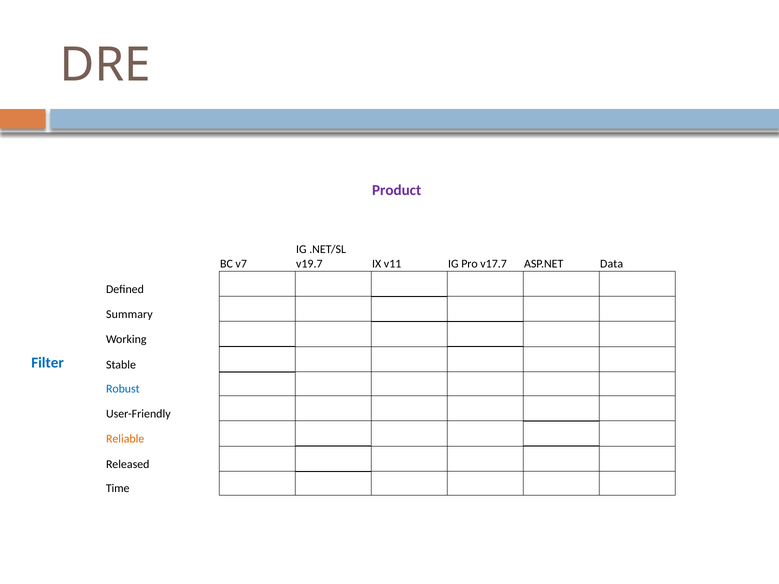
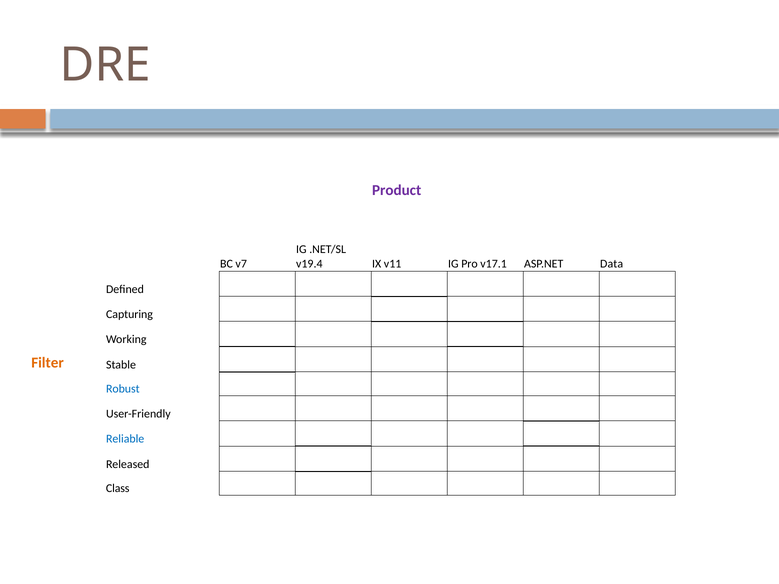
v19.7: v19.7 -> v19.4 (309, 264)
v17.7: v17.7 -> v17.1 (494, 264)
Summary: Summary -> Capturing (129, 314)
Filter colour: blue -> orange (48, 363)
Reliable colour: orange -> blue (125, 439)
Time: Time -> Class (118, 488)
